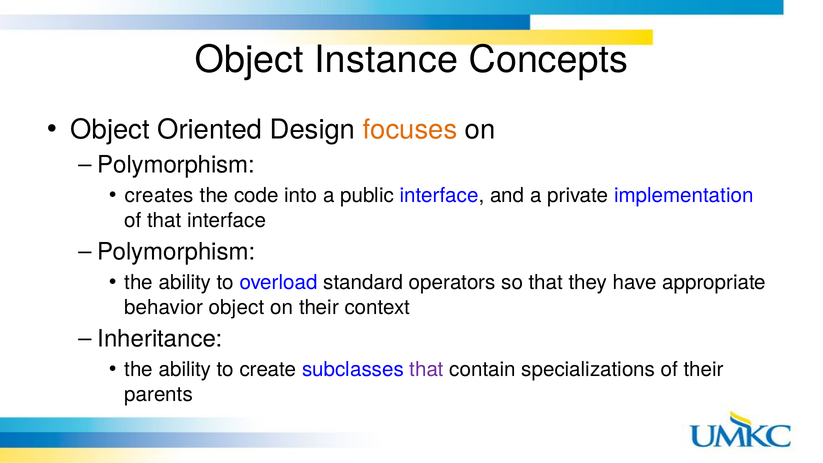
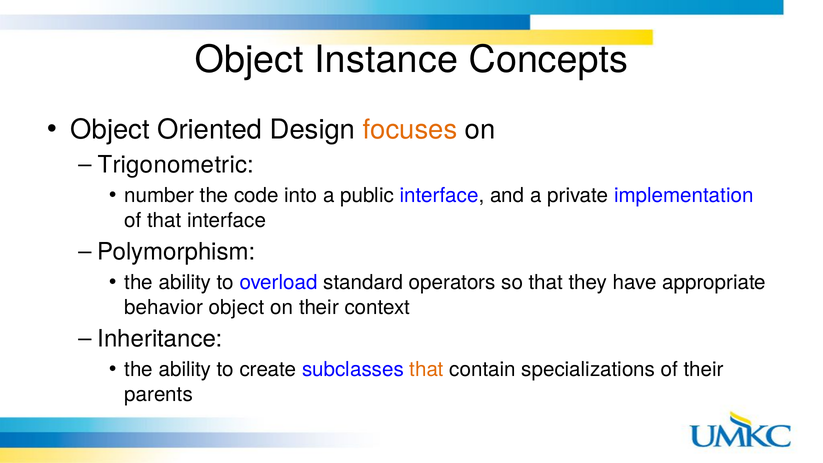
Polymorphism: Polymorphism -> Trigonometric (176, 165)
creates: creates -> number (159, 196)
that colour: purple -> orange (427, 370)
